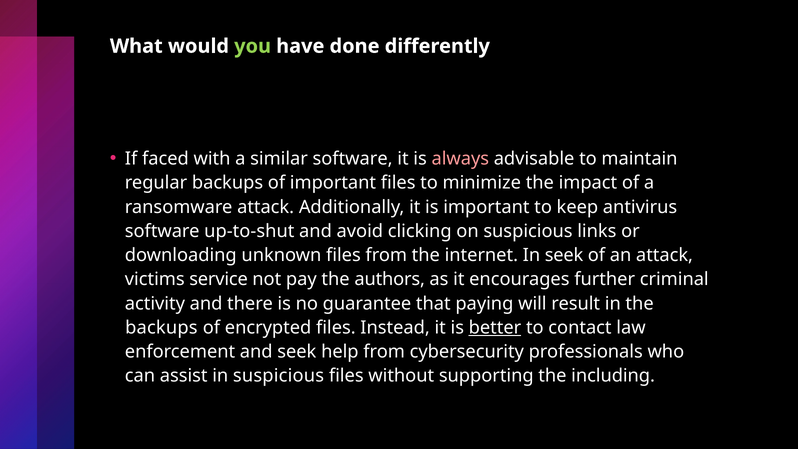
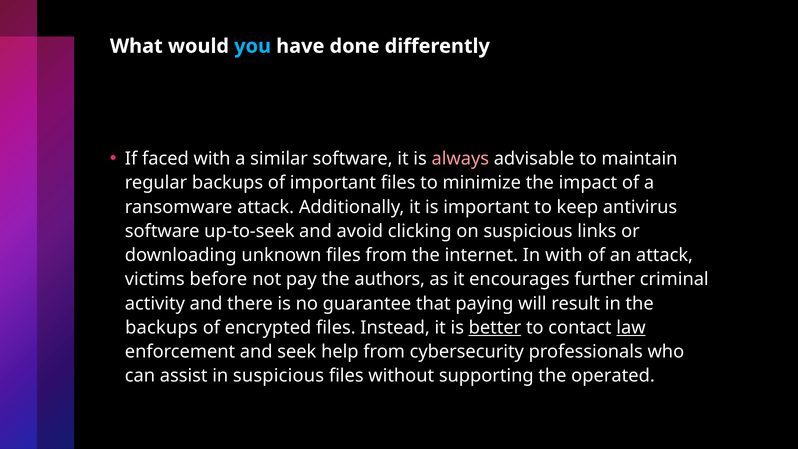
you colour: light green -> light blue (253, 46)
up-to-shut: up-to-shut -> up-to-seek (249, 231)
In seek: seek -> with (564, 255)
service: service -> before (218, 279)
law underline: none -> present (631, 328)
including: including -> operated (613, 376)
